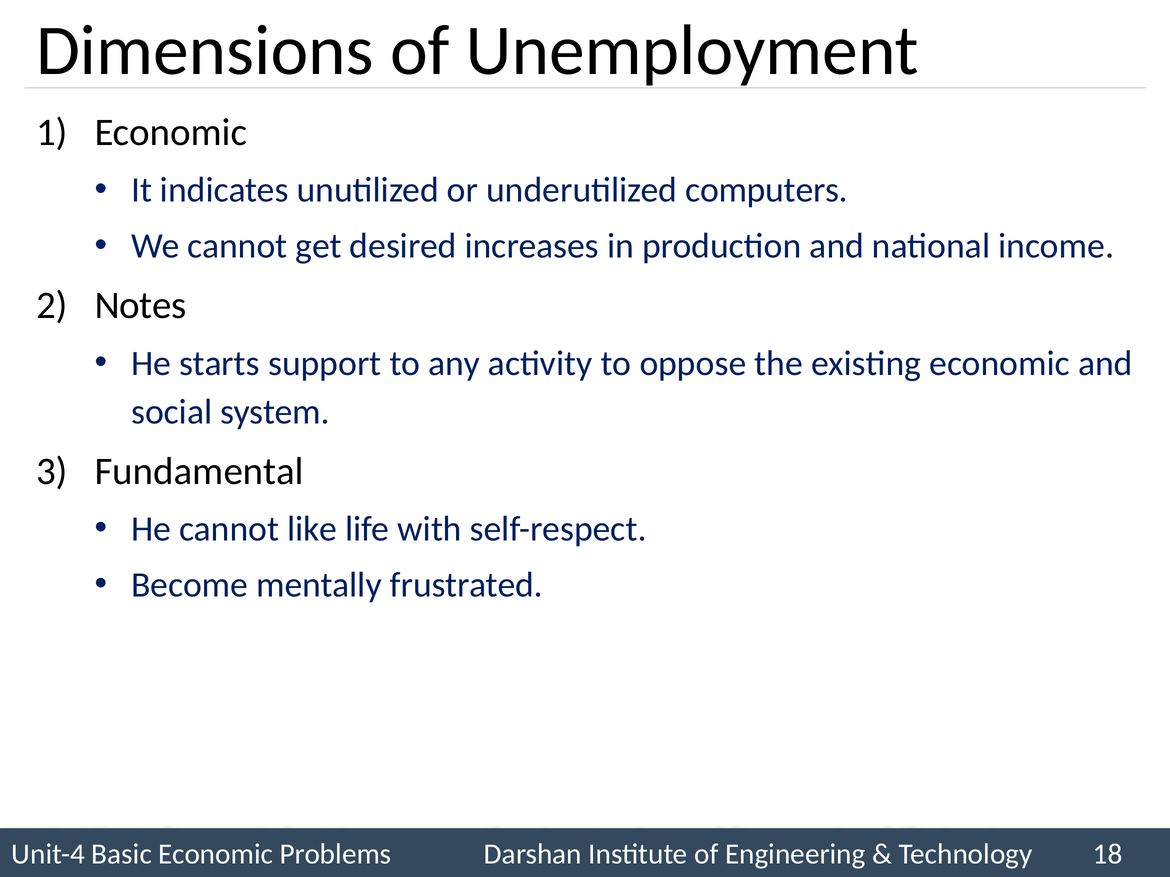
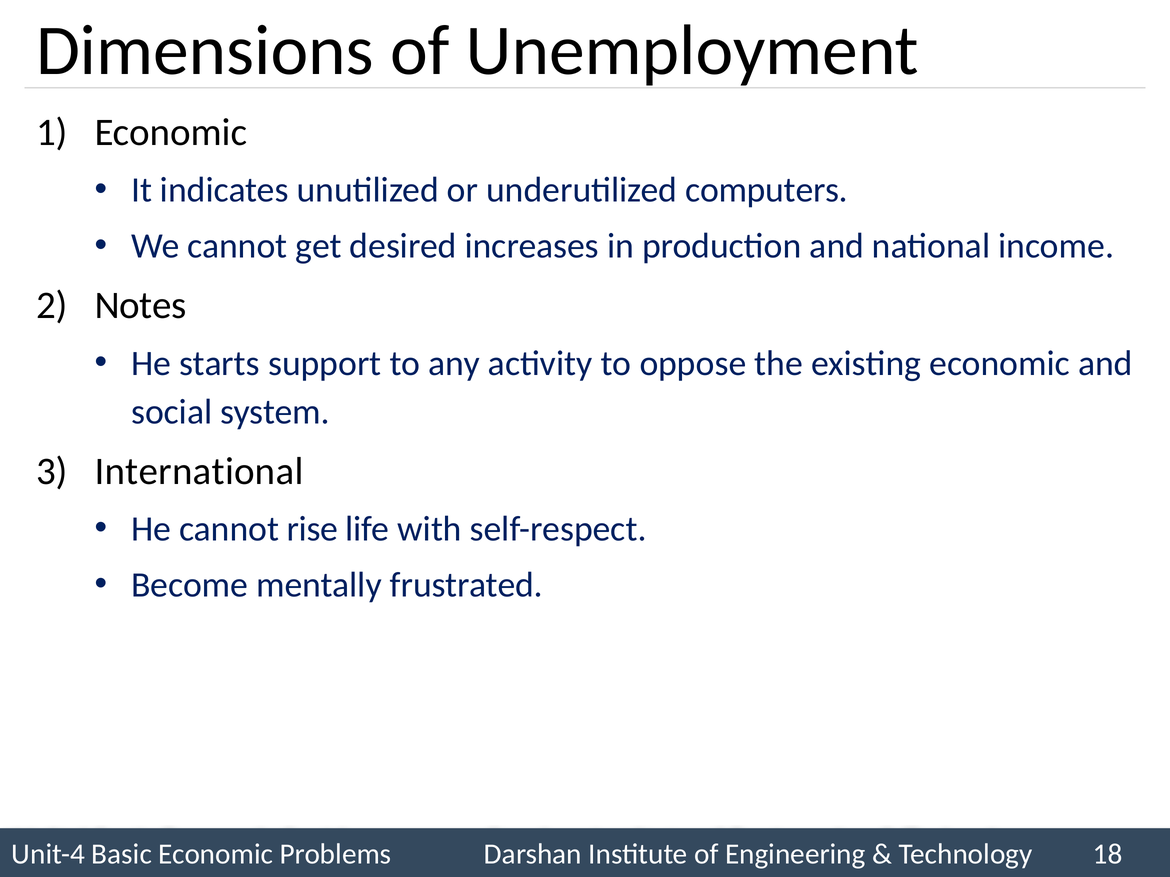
Fundamental: Fundamental -> International (199, 472)
like: like -> rise (312, 529)
